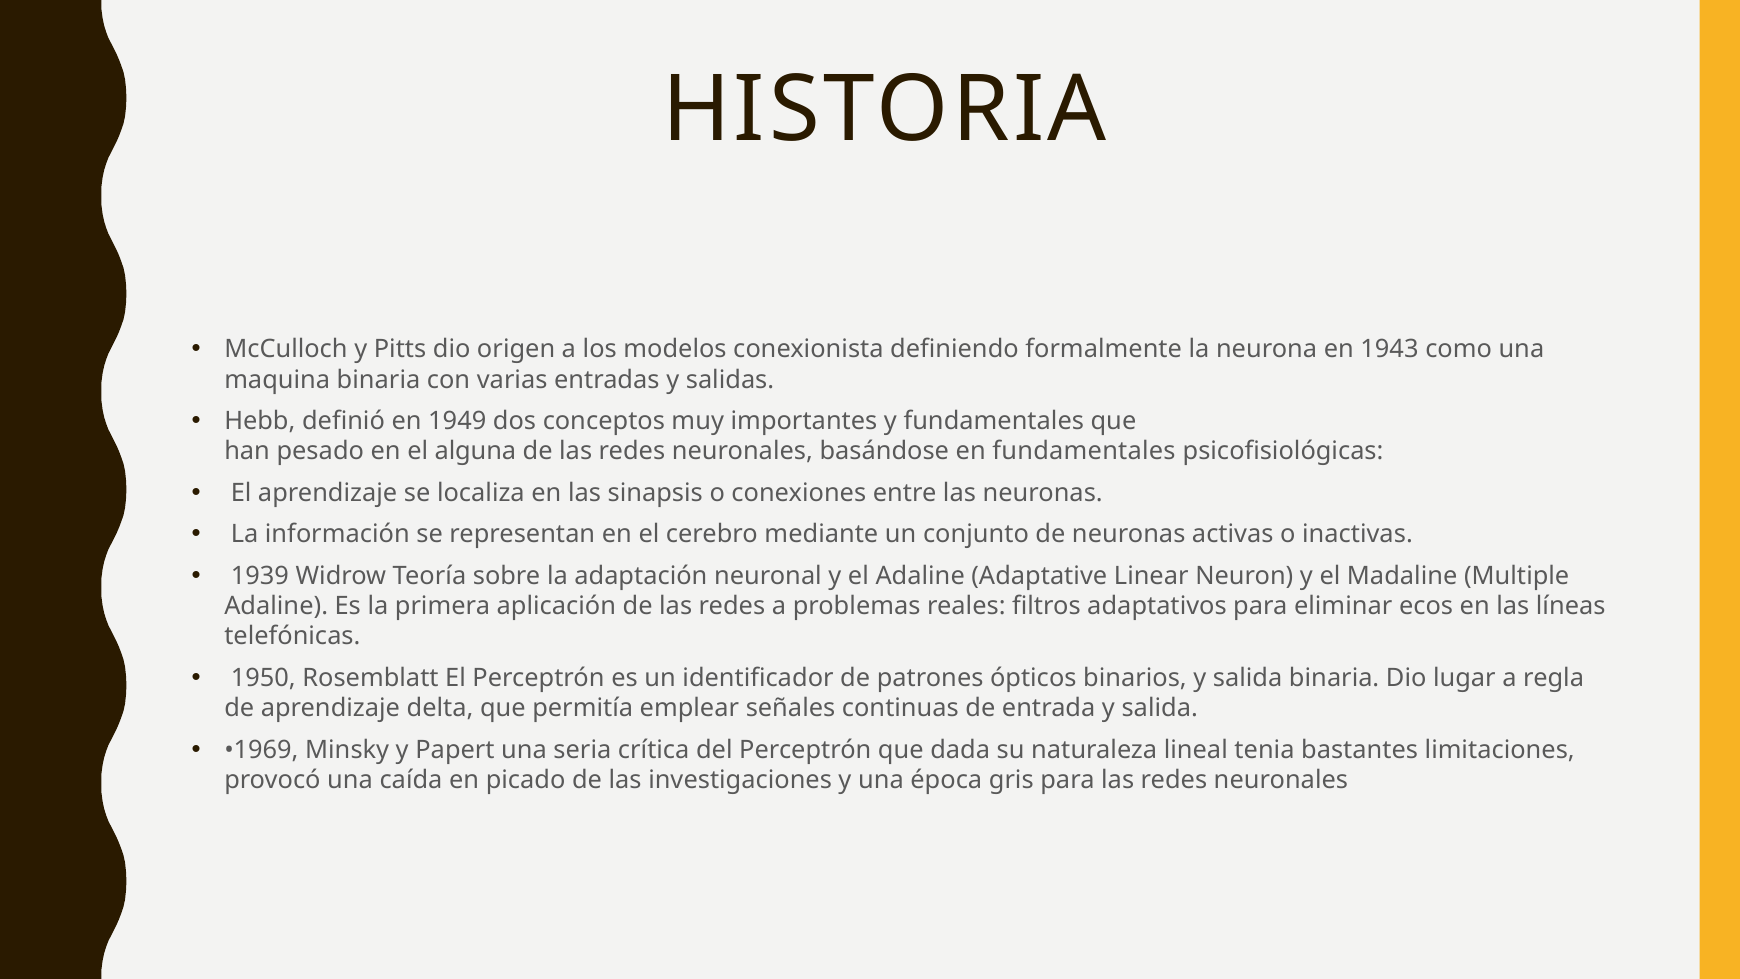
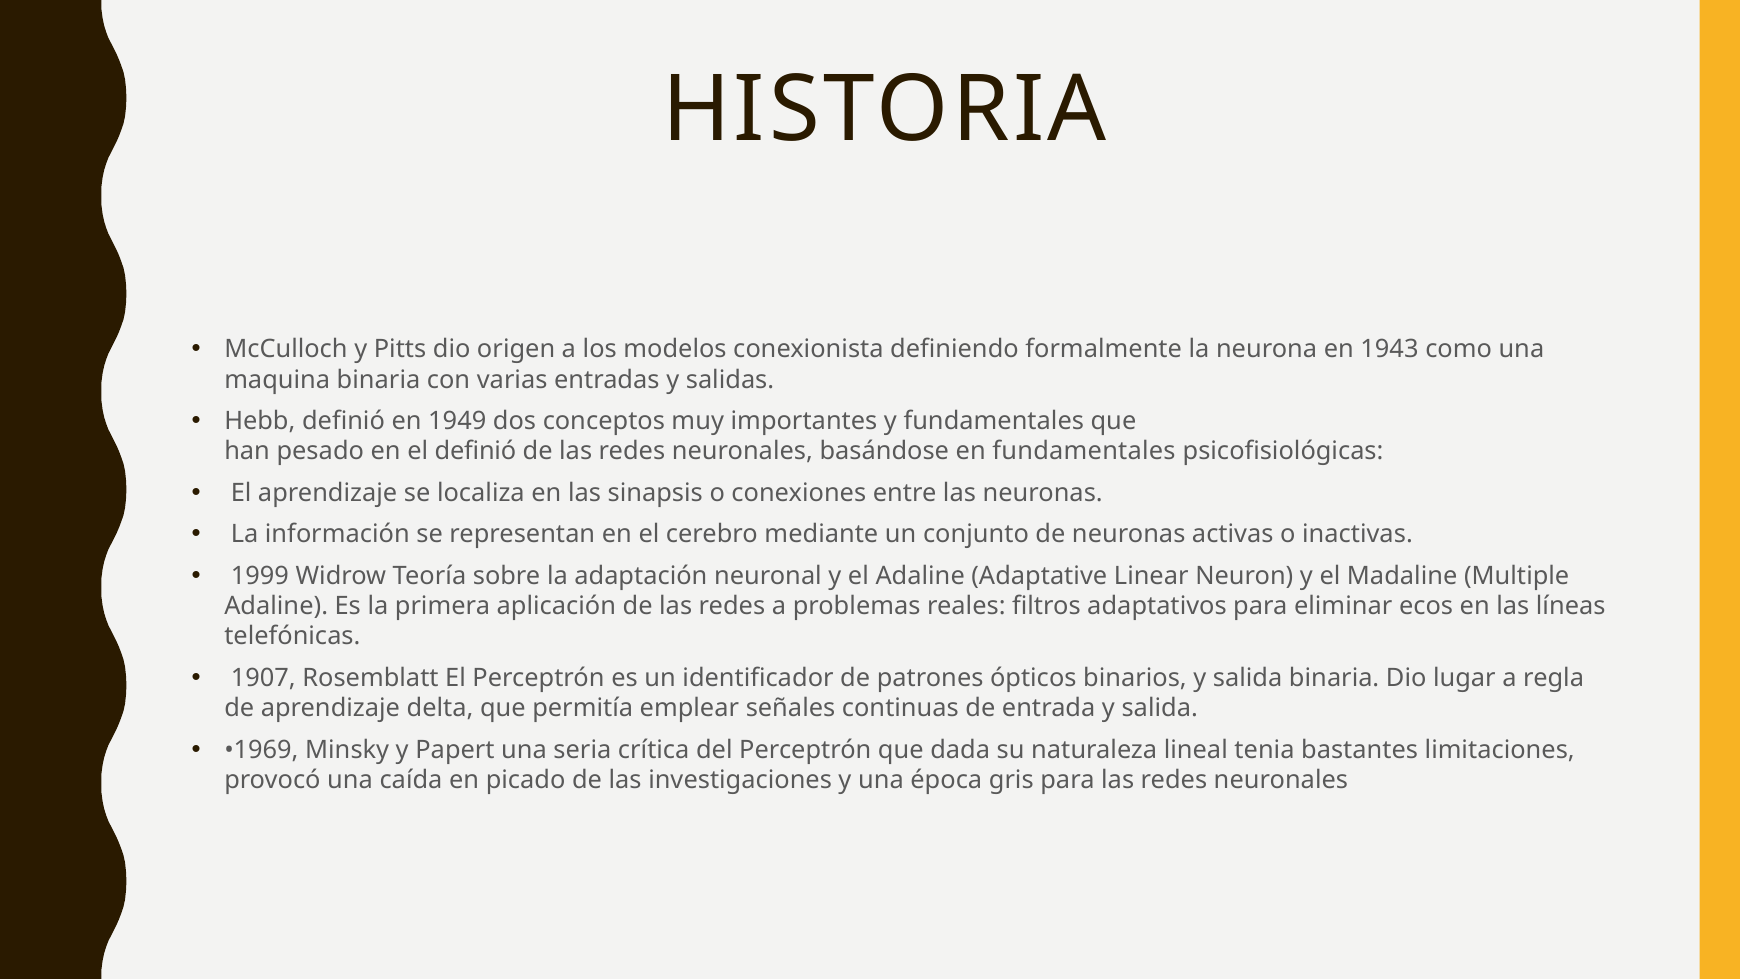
el alguna: alguna -> definió (475, 451)
1939: 1939 -> 1999 (260, 576)
1950: 1950 -> 1907 (263, 678)
